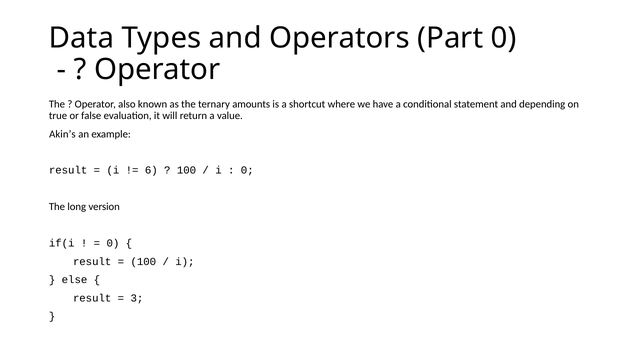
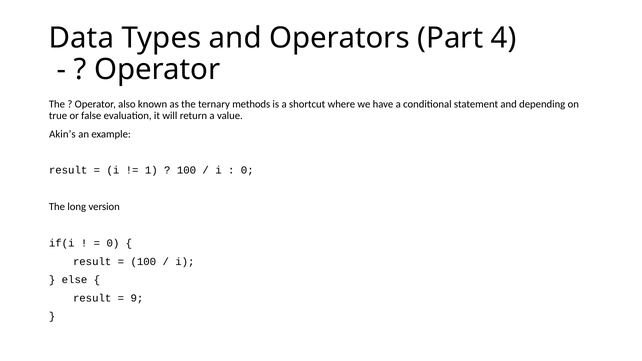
Part 0: 0 -> 4 (504, 38)
amounts: amounts -> methods (251, 104)
6: 6 -> 1 (151, 170)
3: 3 -> 9 (137, 298)
